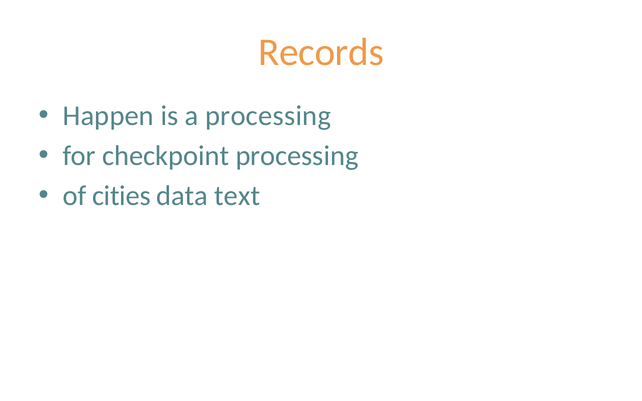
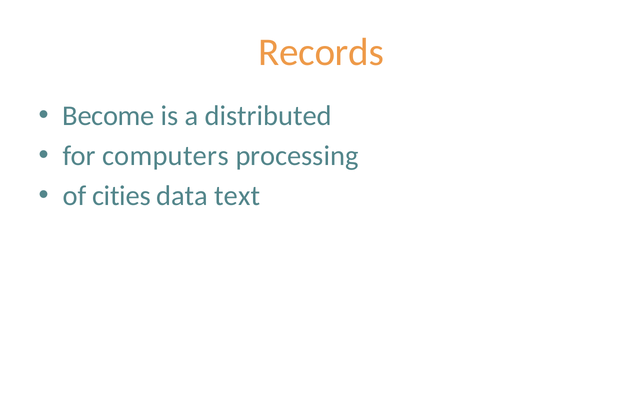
Happen: Happen -> Become (109, 116)
a processing: processing -> distributed (268, 116)
checkpoint: checkpoint -> computers (165, 156)
